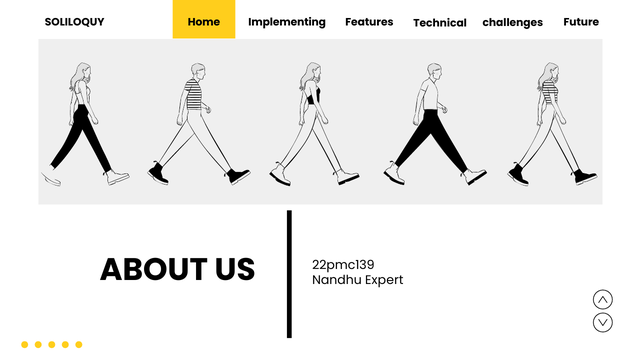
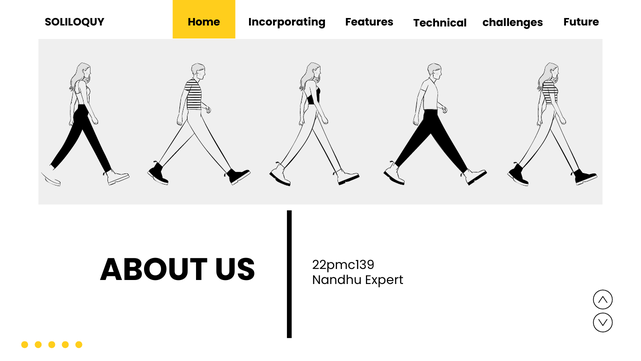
Implementing: Implementing -> Incorporating (287, 22)
